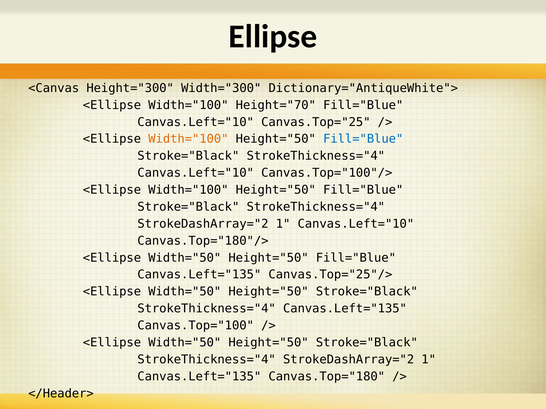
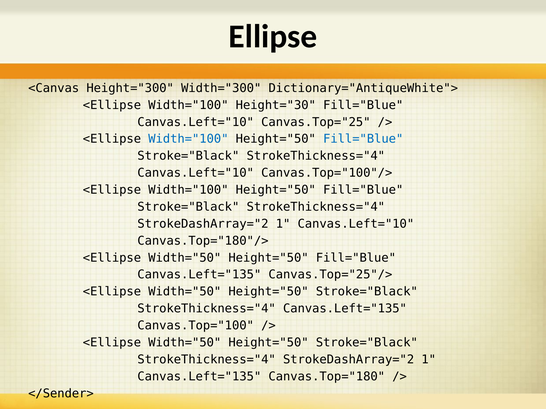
Height="70: Height="70 -> Height="30 (276, 105)
Width="100 colour: orange -> blue (188, 139)
</Header>: </Header> -> </Sender> (61, 394)
